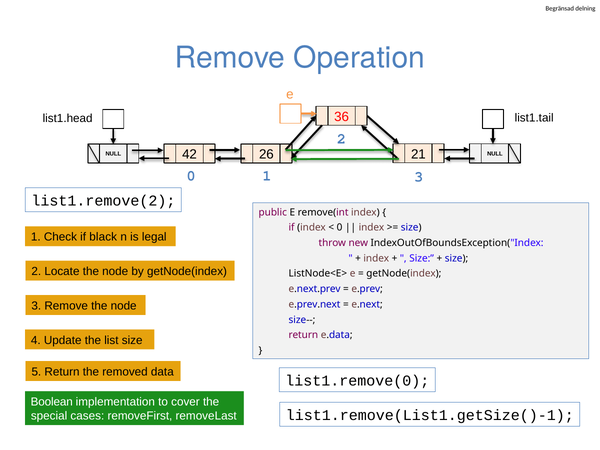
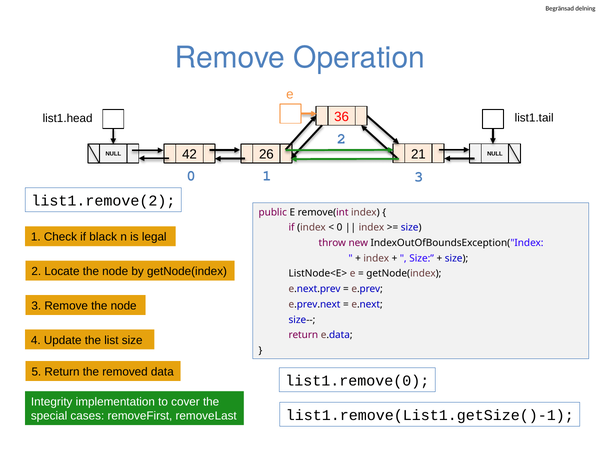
Boolean: Boolean -> Integrity (52, 402)
